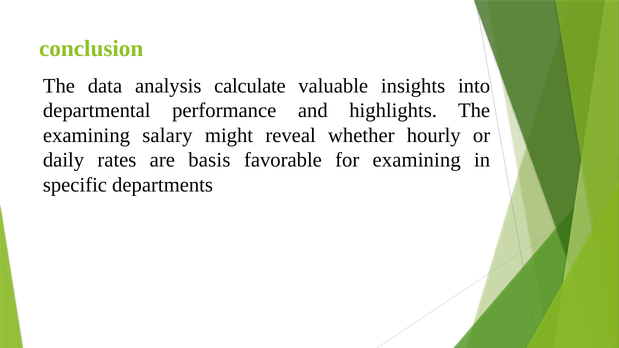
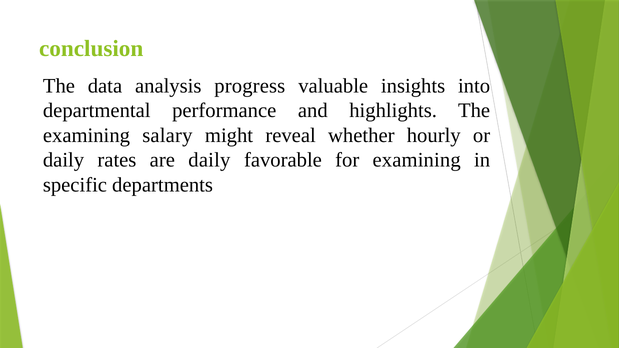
calculate: calculate -> progress (250, 86)
are basis: basis -> daily (209, 160)
